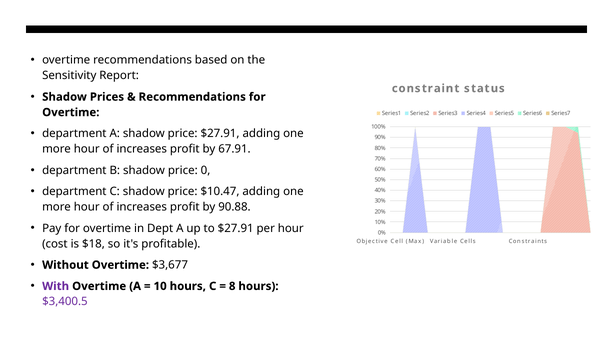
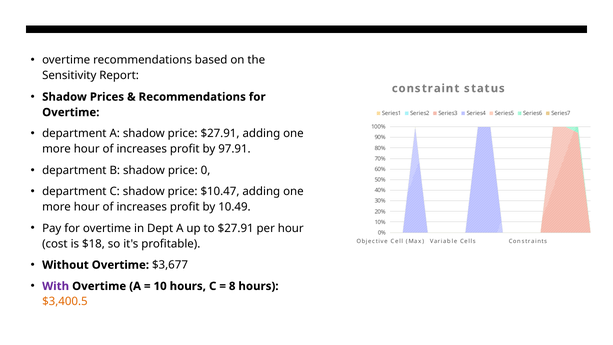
67.91: 67.91 -> 97.91 (234, 149)
90.88: 90.88 -> 10.49 (234, 207)
$3,400.5 colour: purple -> orange (65, 302)
